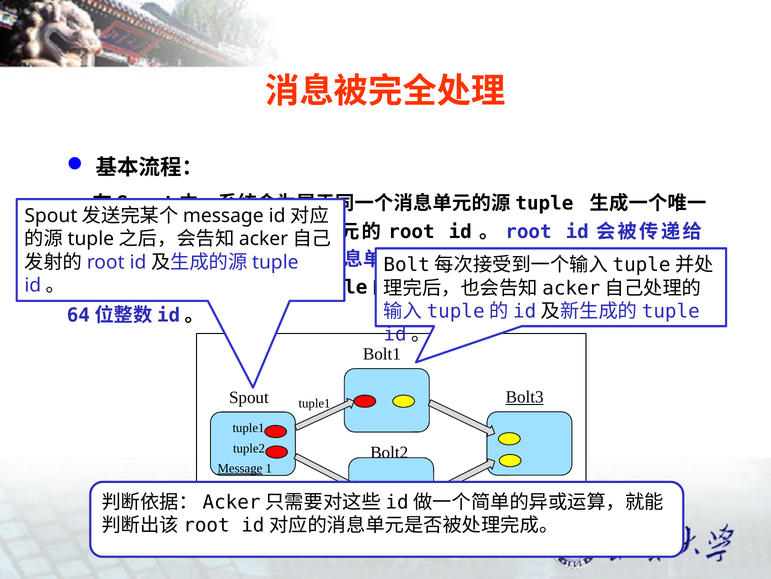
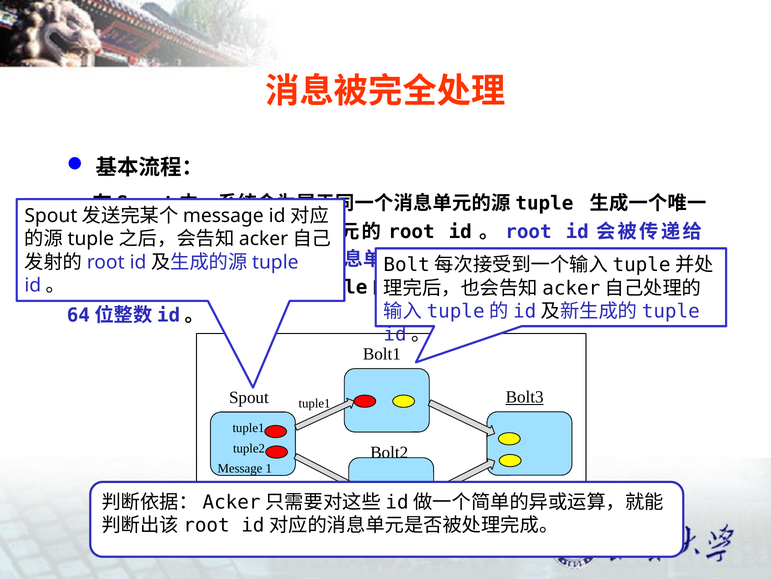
Message underline: present -> none (240, 468)
